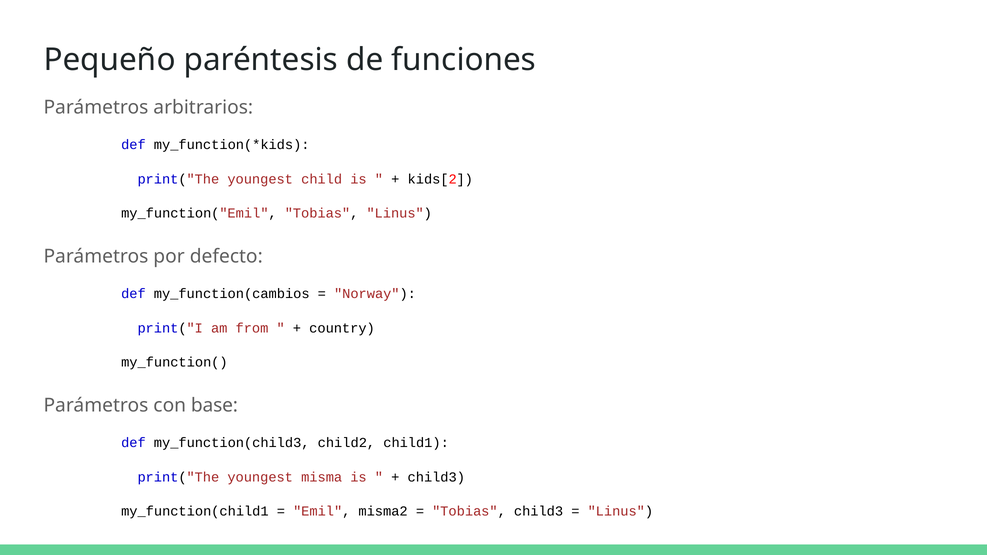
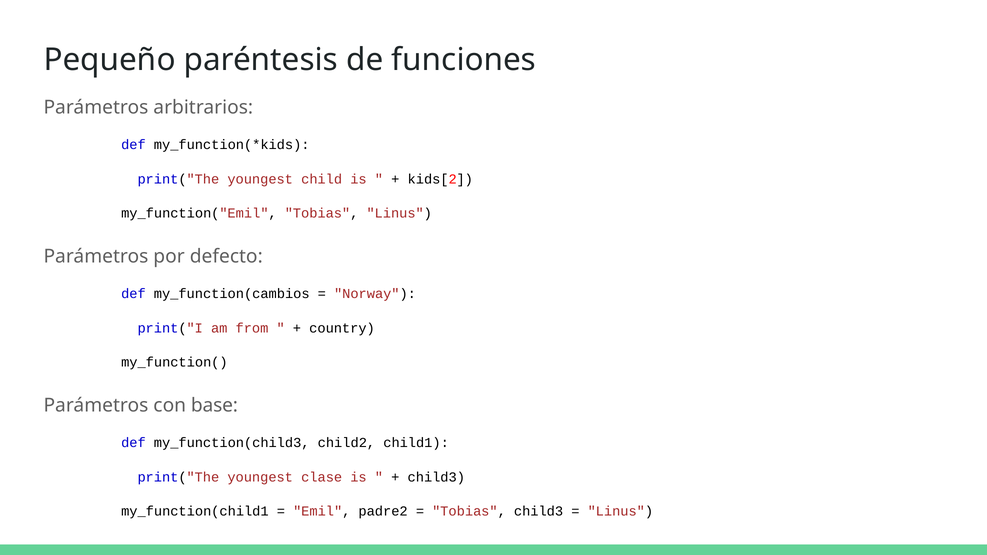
misma: misma -> clase (322, 477)
misma2: misma2 -> padre2 (383, 511)
